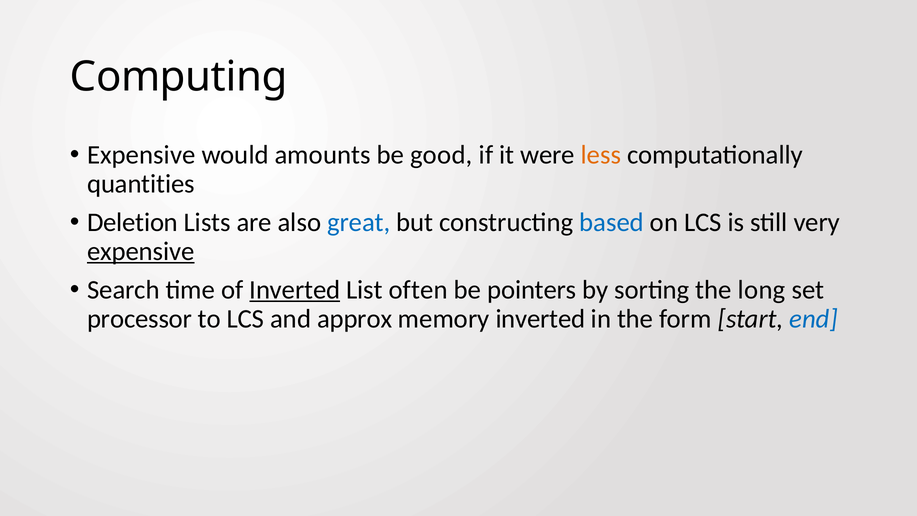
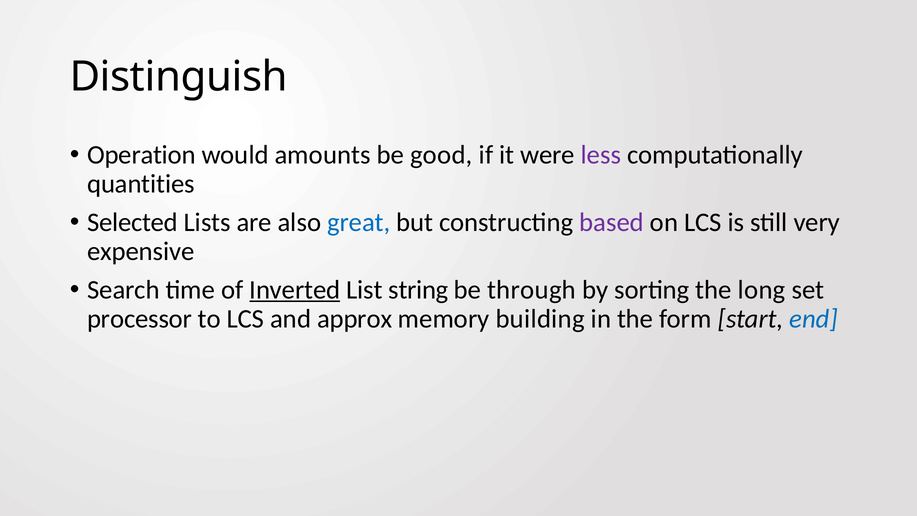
Computing: Computing -> Distinguish (179, 77)
Expensive: Expensive -> Operation (141, 155)
less colour: orange -> purple (601, 155)
Deletion: Deletion -> Selected (133, 222)
based colour: blue -> purple (612, 222)
expensive underline: present -> none (141, 251)
often: often -> string (418, 290)
pointers: pointers -> through (532, 290)
memory inverted: inverted -> building (540, 319)
